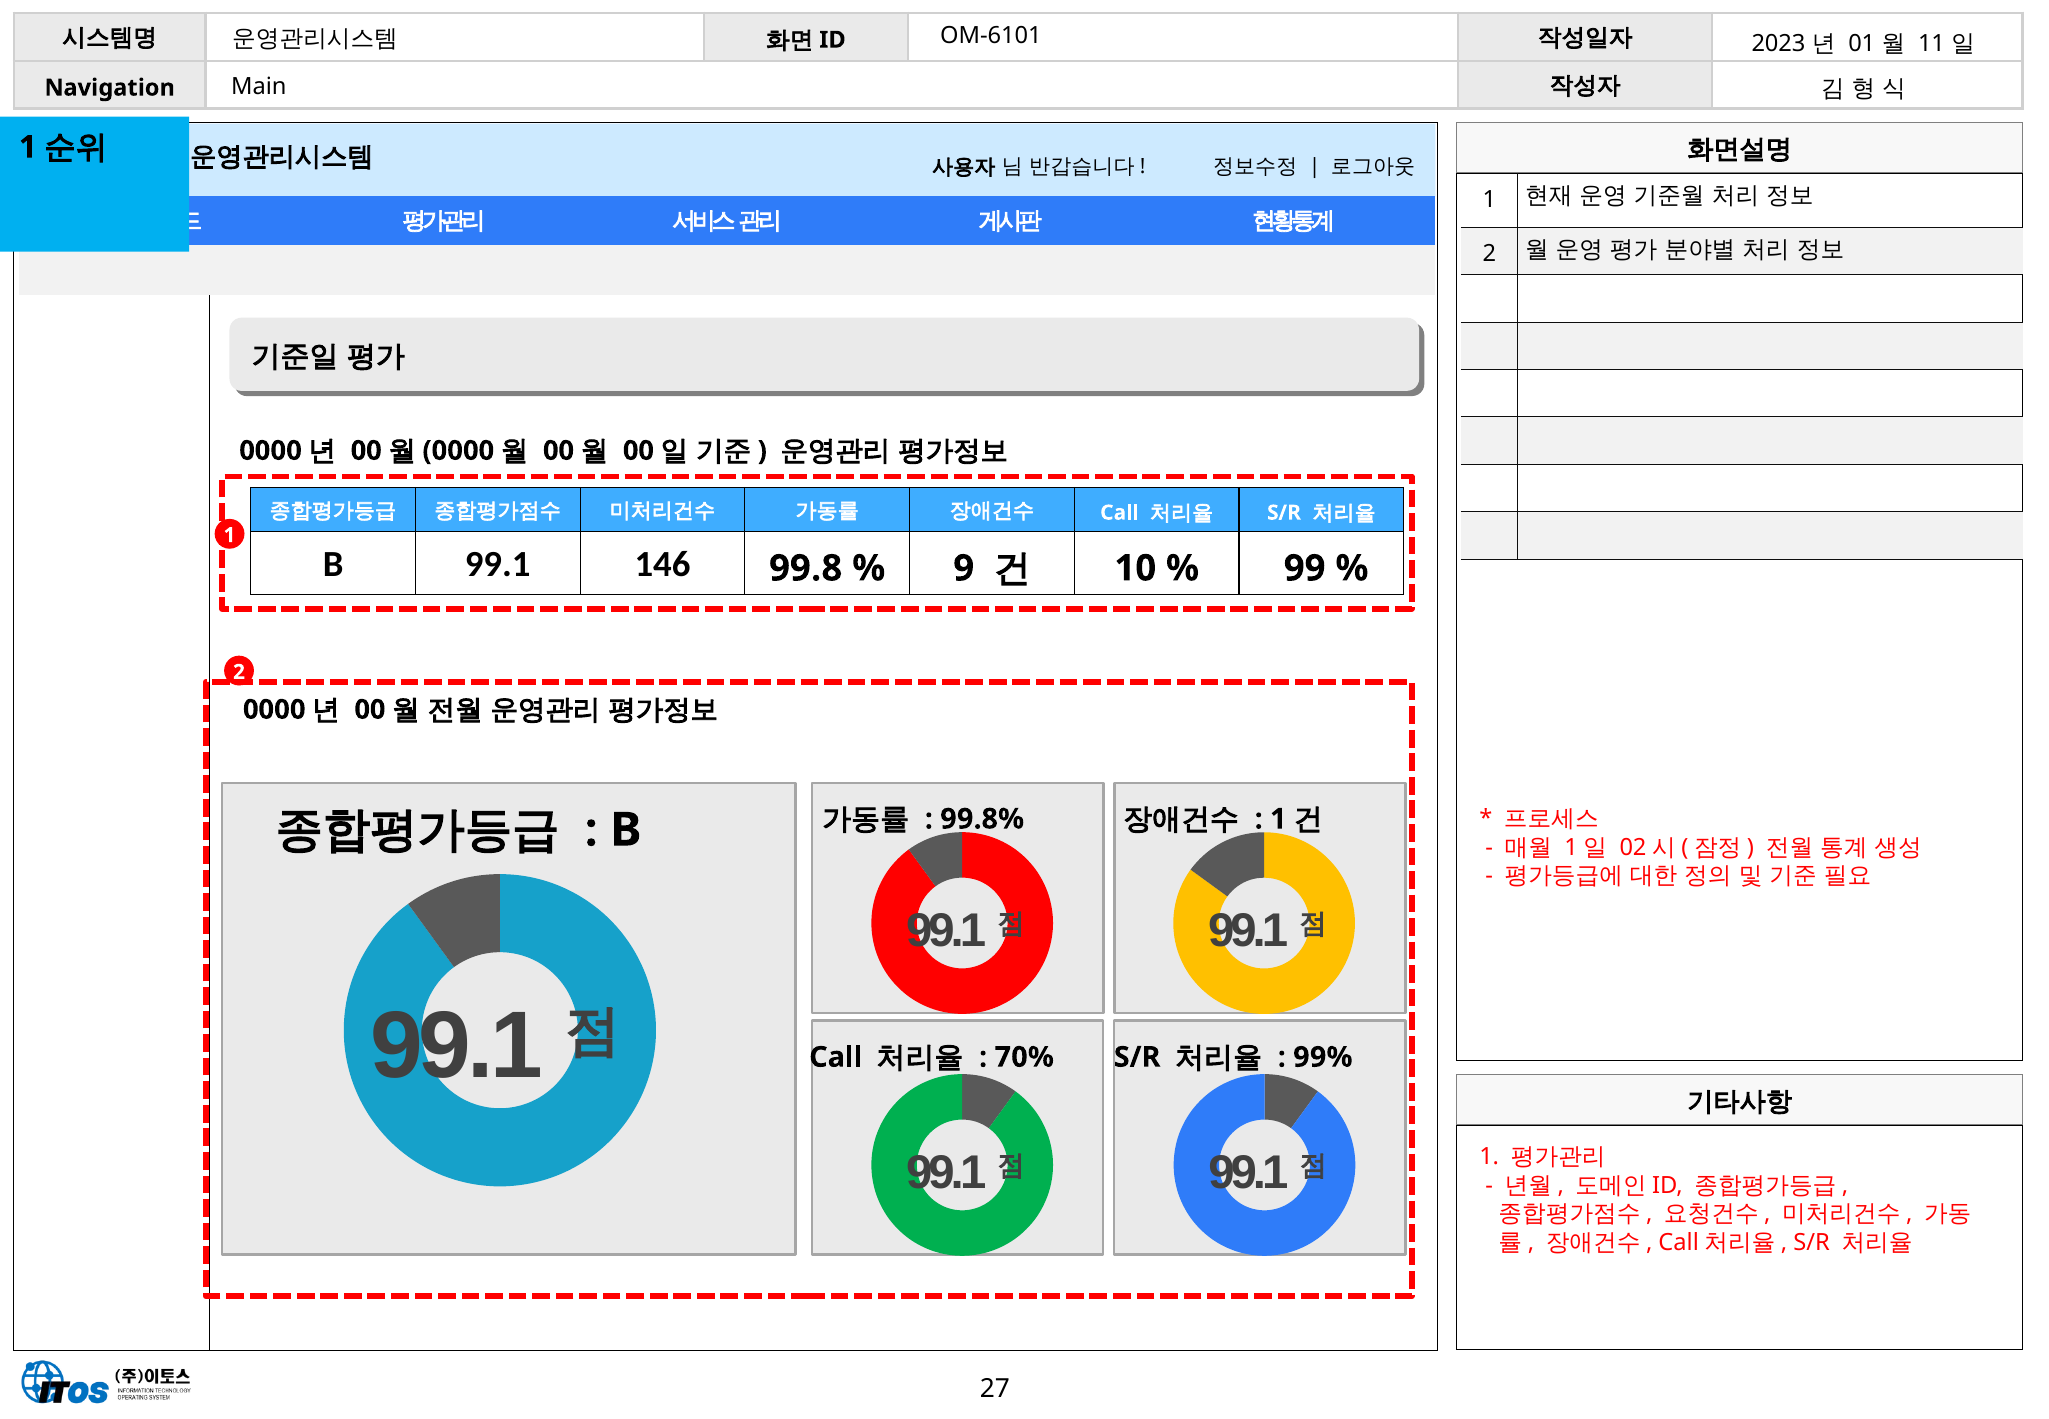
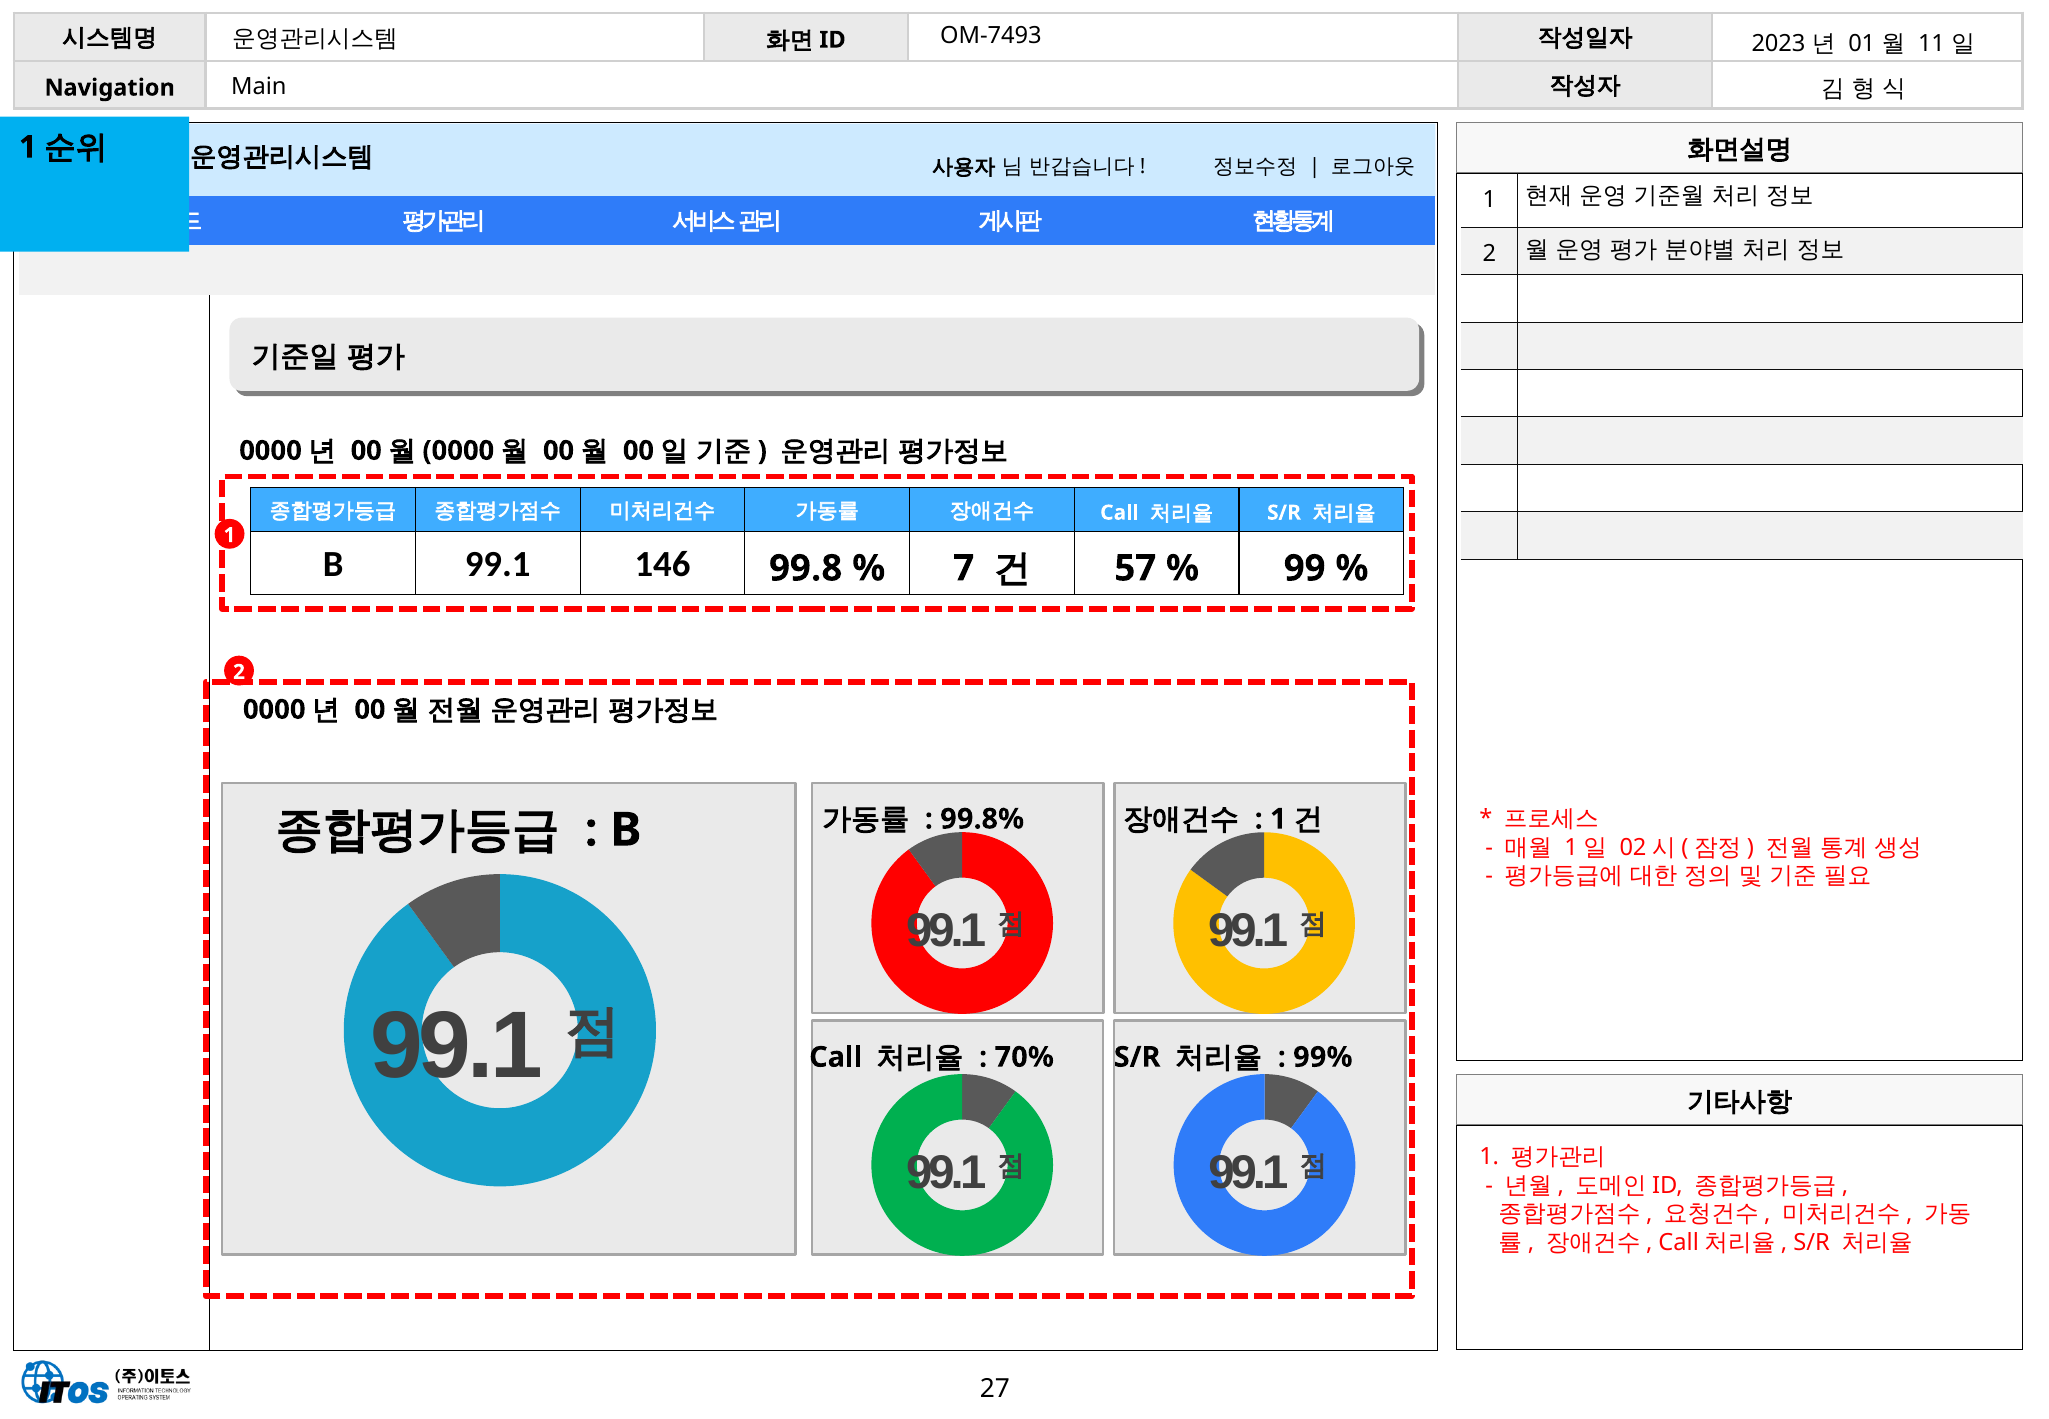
OM-6101: OM-6101 -> OM-7493 (991, 36)
9: 9 -> 7 (964, 568)
10: 10 -> 57 (1135, 568)
